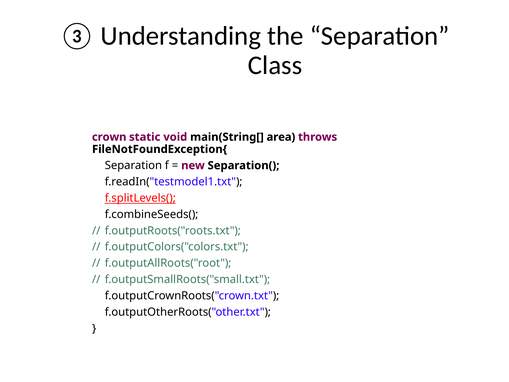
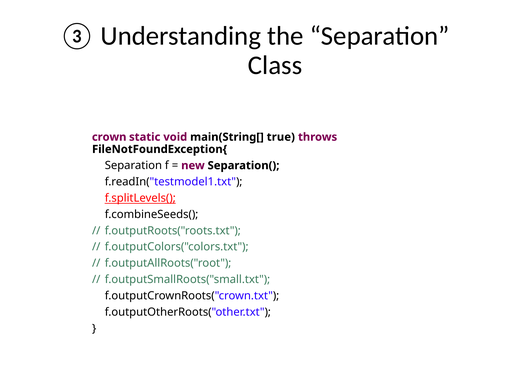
area: area -> true (281, 137)
